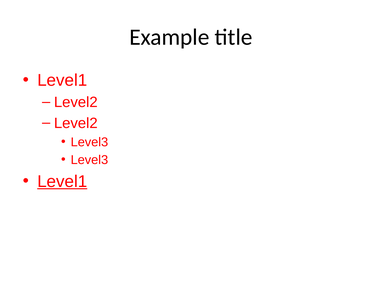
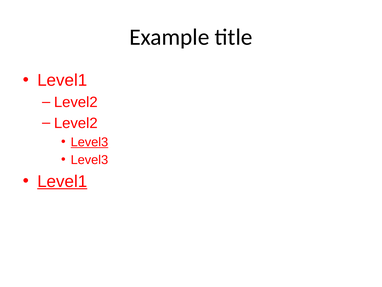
Level3 underline: none -> present (89, 142)
